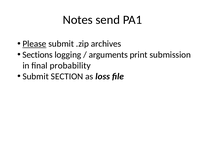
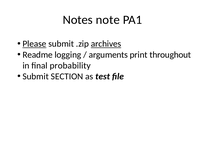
send: send -> note (108, 20)
archives underline: none -> present (106, 44)
Sections: Sections -> Readme (38, 55)
submission: submission -> throughout (170, 55)
loss: loss -> test (103, 77)
